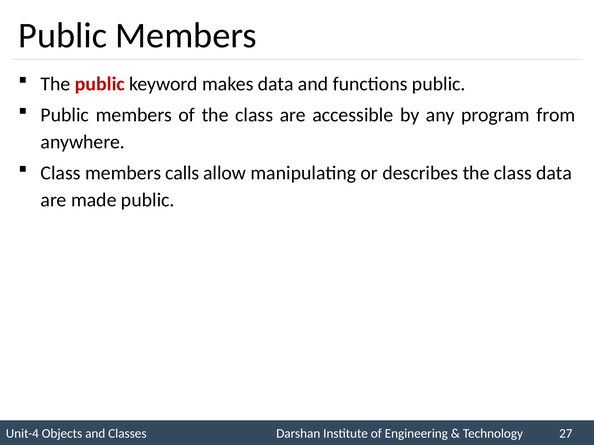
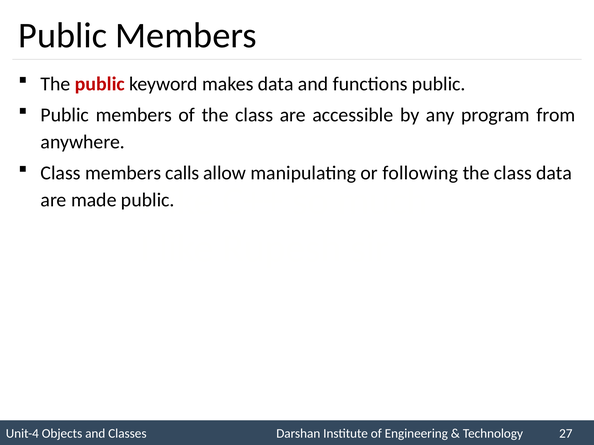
describes: describes -> following (420, 173)
